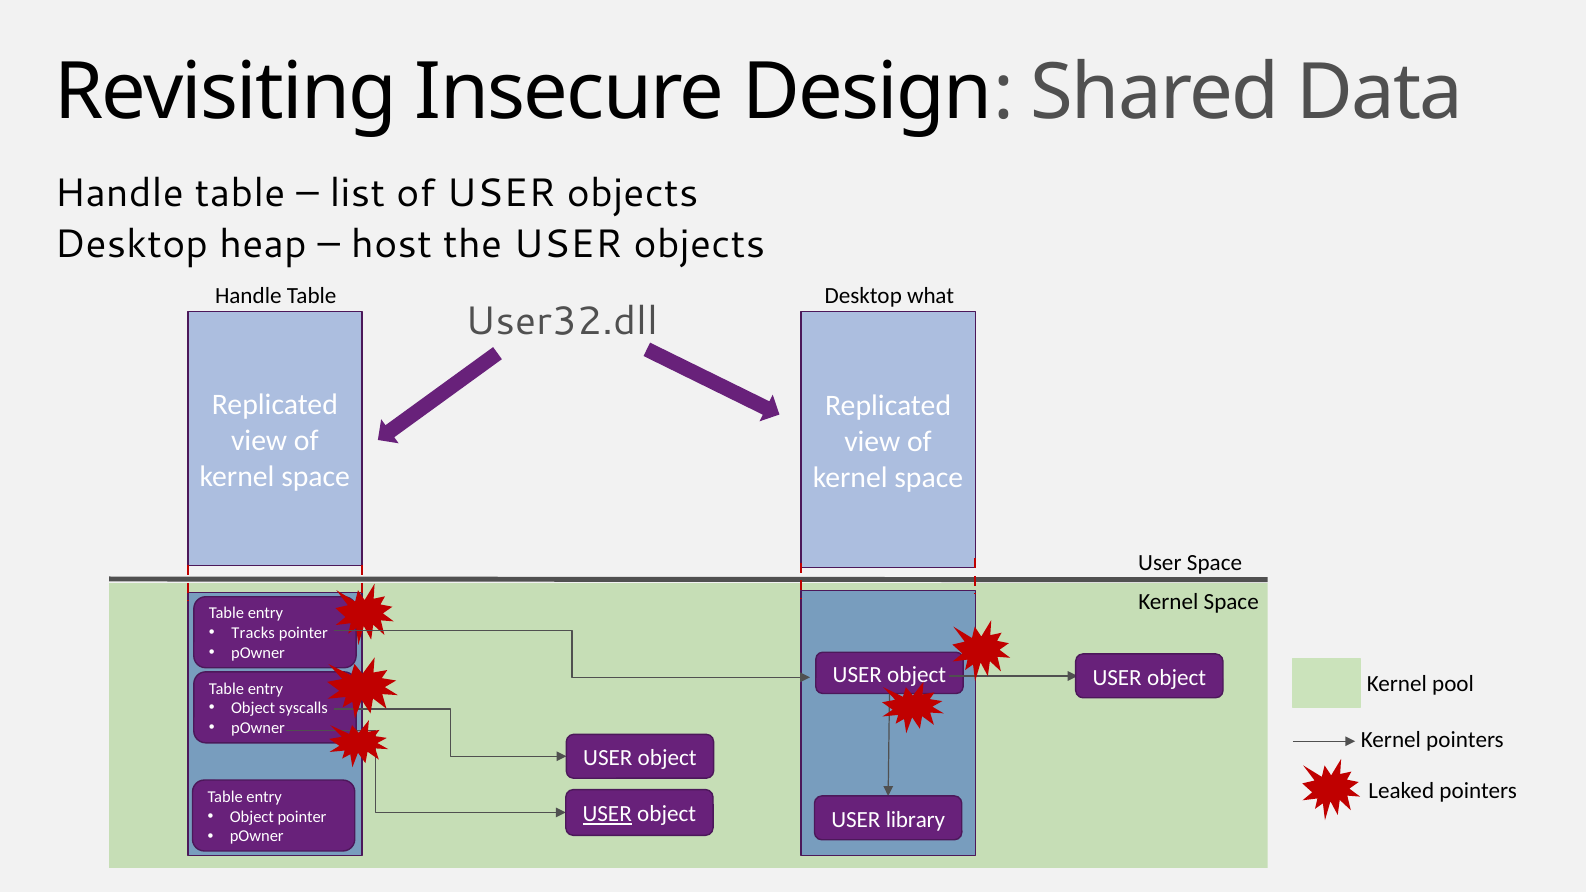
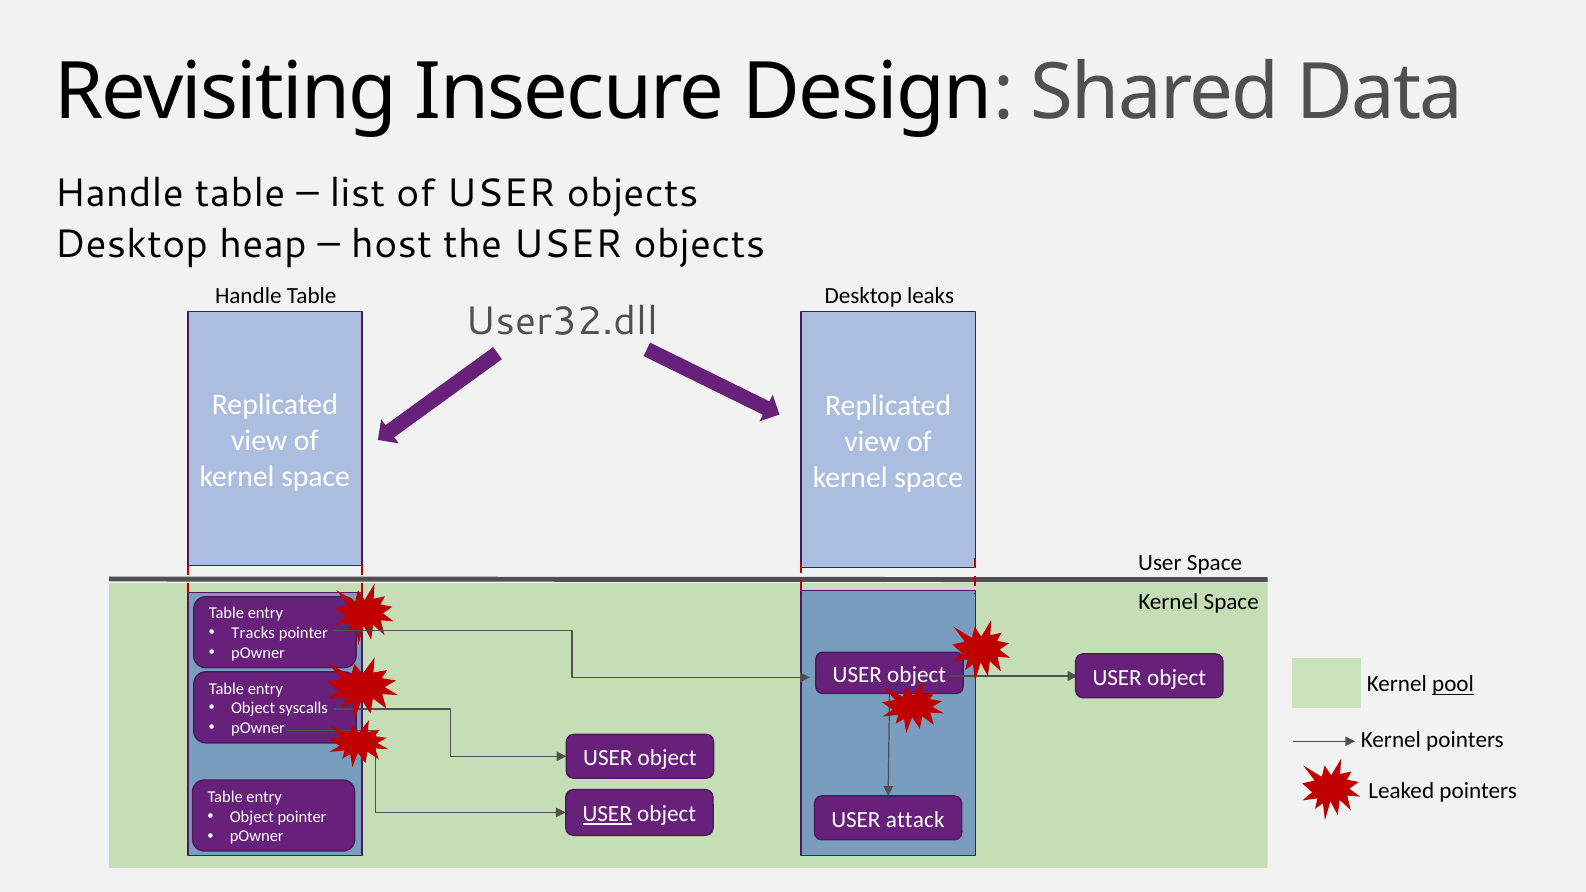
what: what -> leaks (931, 296)
pool underline: none -> present (1453, 684)
library: library -> attack (915, 820)
